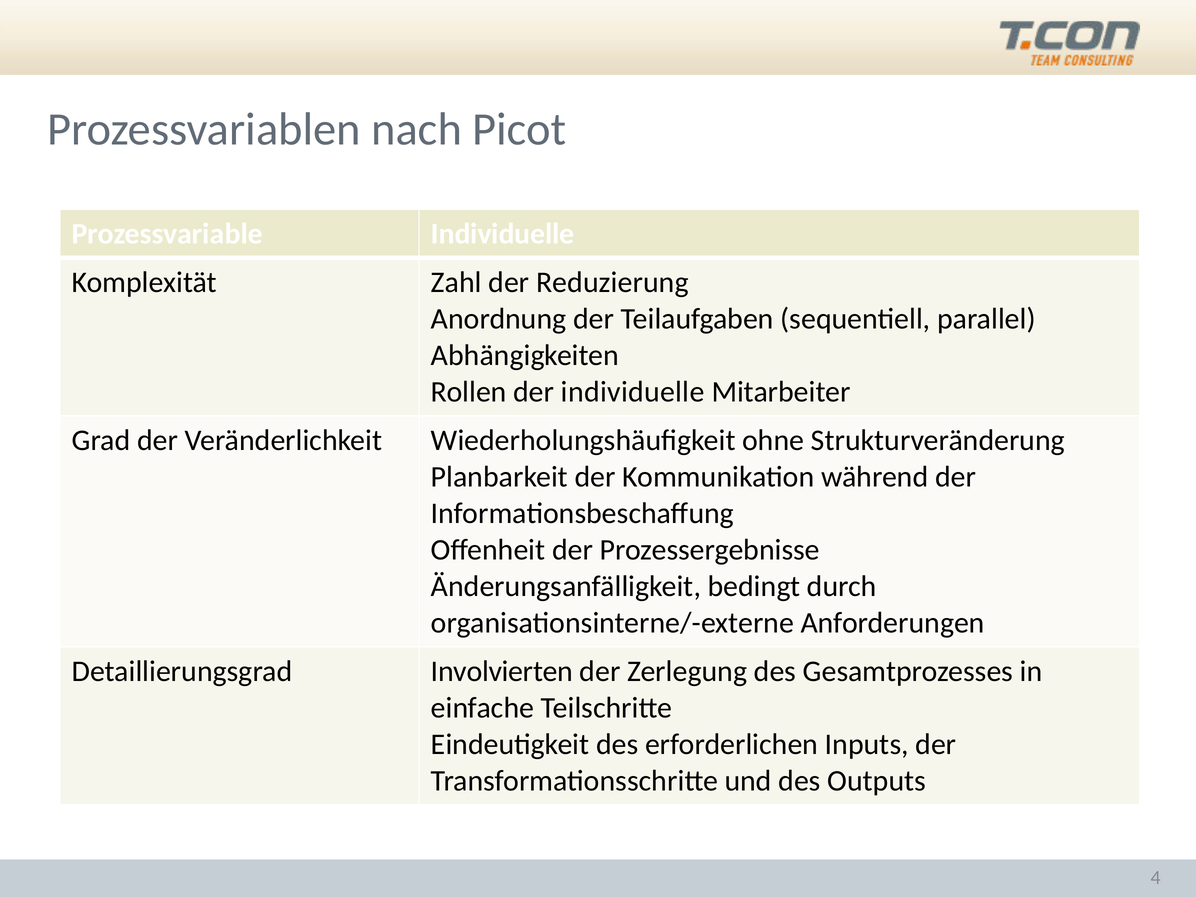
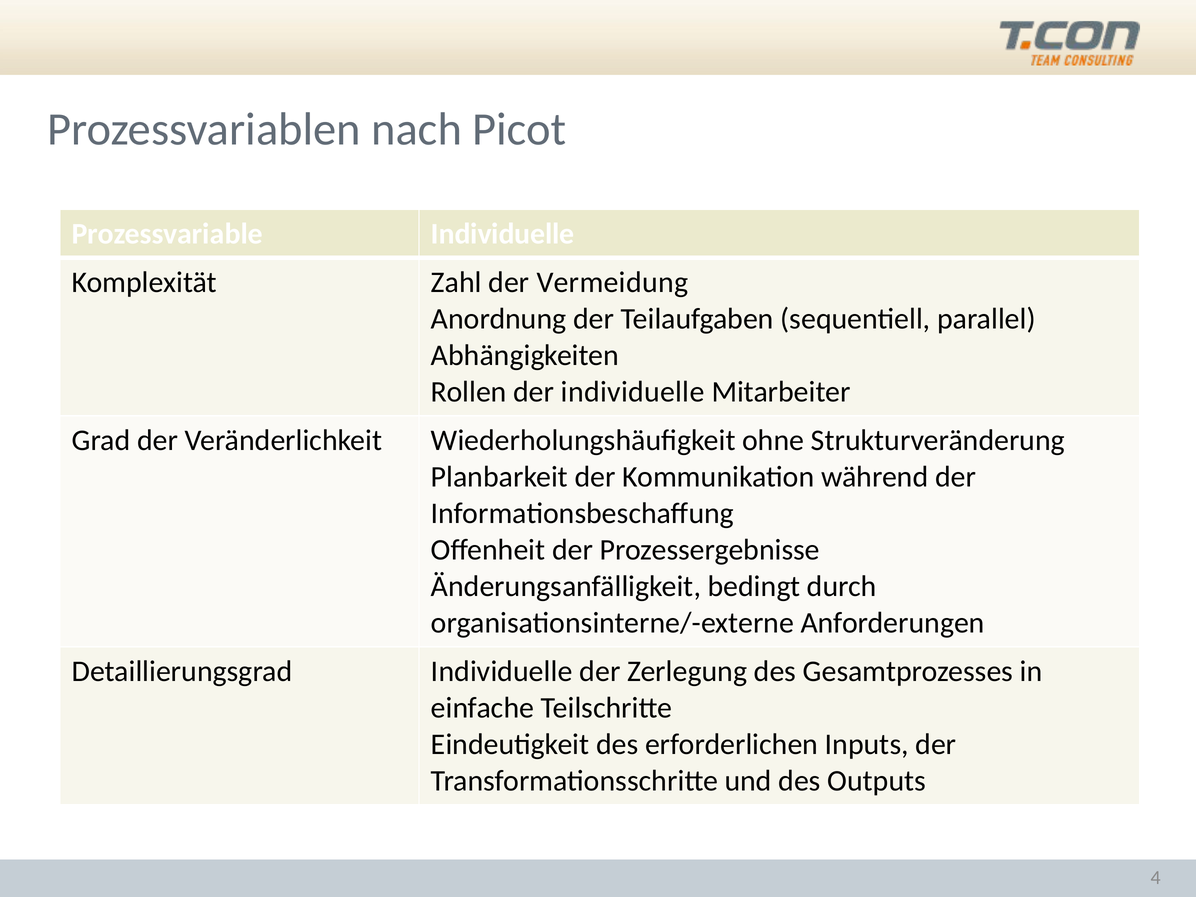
Reduzierung: Reduzierung -> Vermeidung (612, 282)
Detaillierungsgrad Involvierten: Involvierten -> Individuelle (502, 671)
